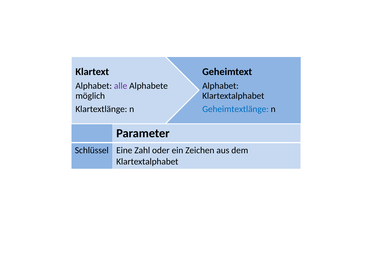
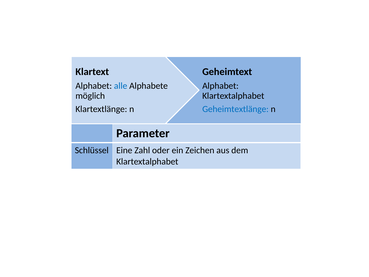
alle colour: purple -> blue (121, 86)
